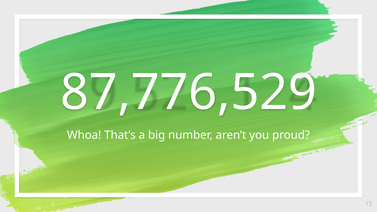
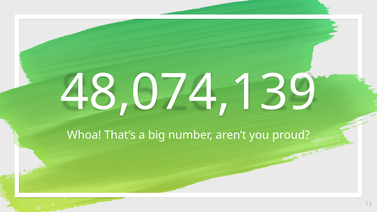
87,776,529: 87,776,529 -> 48,074,139 (188, 93)
